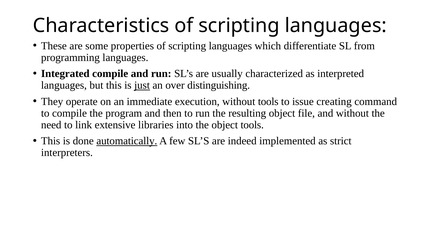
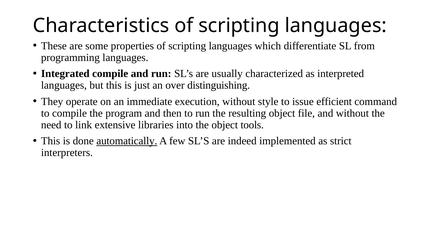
just underline: present -> none (142, 85)
without tools: tools -> style (268, 101)
creating: creating -> efficient (334, 101)
